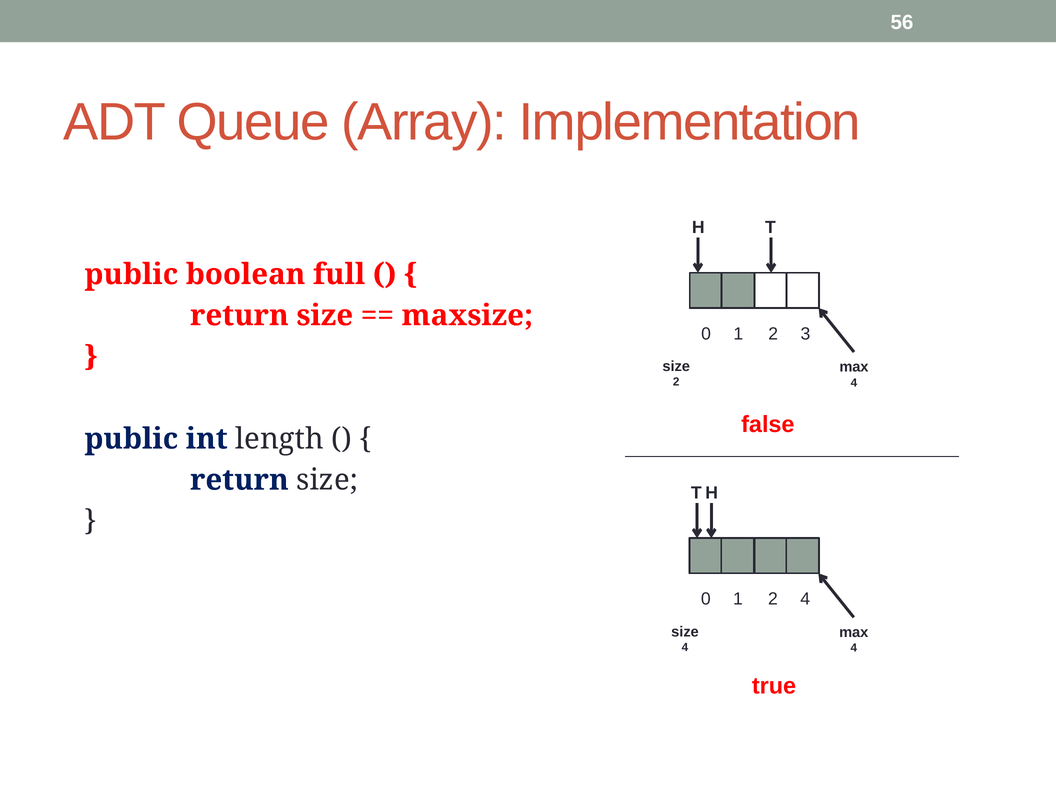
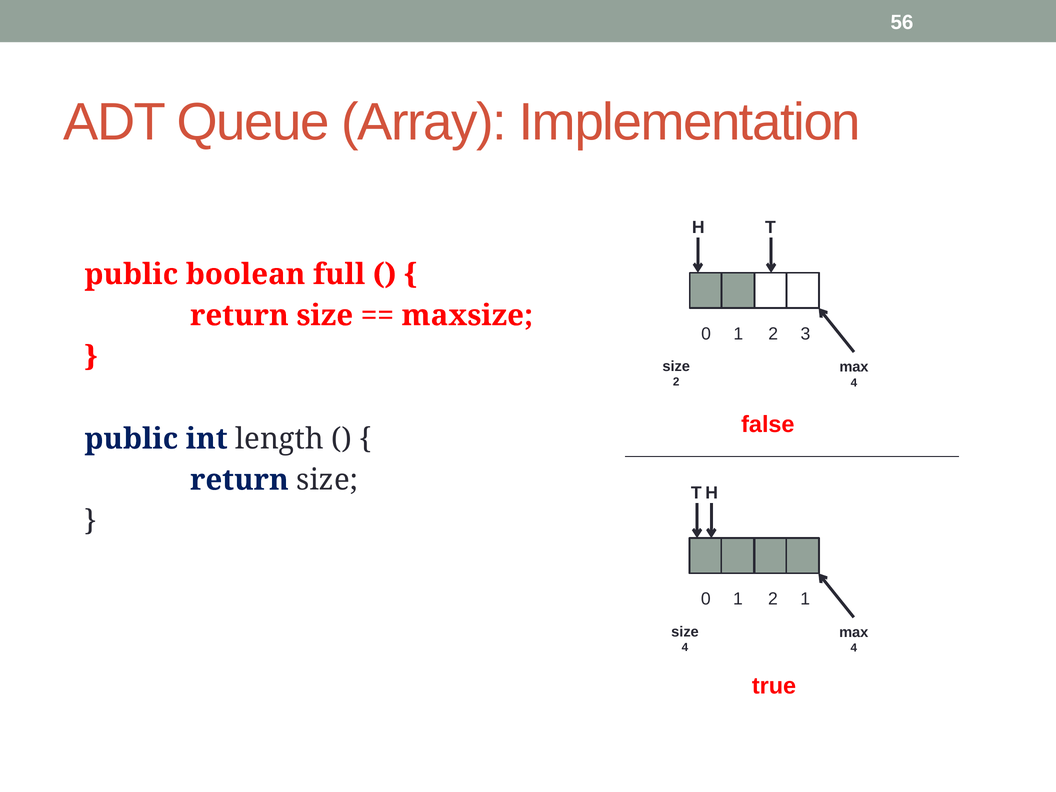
2 4: 4 -> 1 (805, 599)
